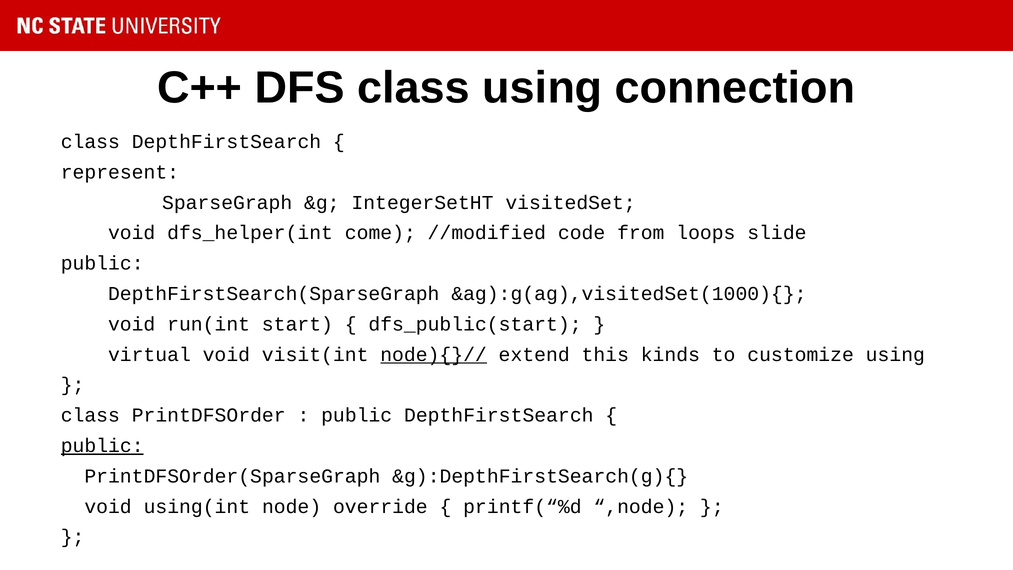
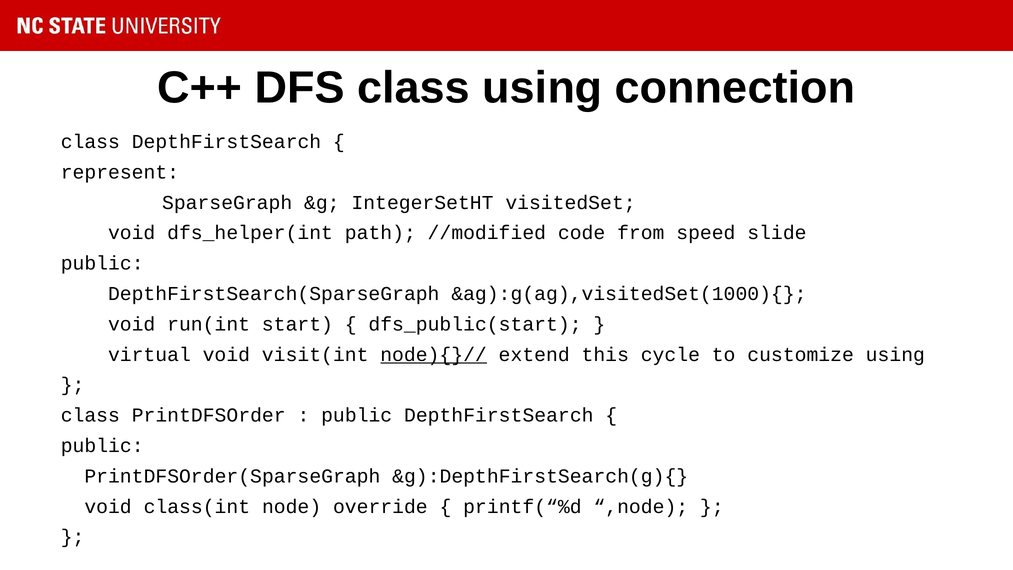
come: come -> path (380, 233)
loops: loops -> speed (706, 233)
kinds: kinds -> cycle (670, 354)
public underline: present -> none (102, 446)
using(int: using(int -> class(int (197, 506)
